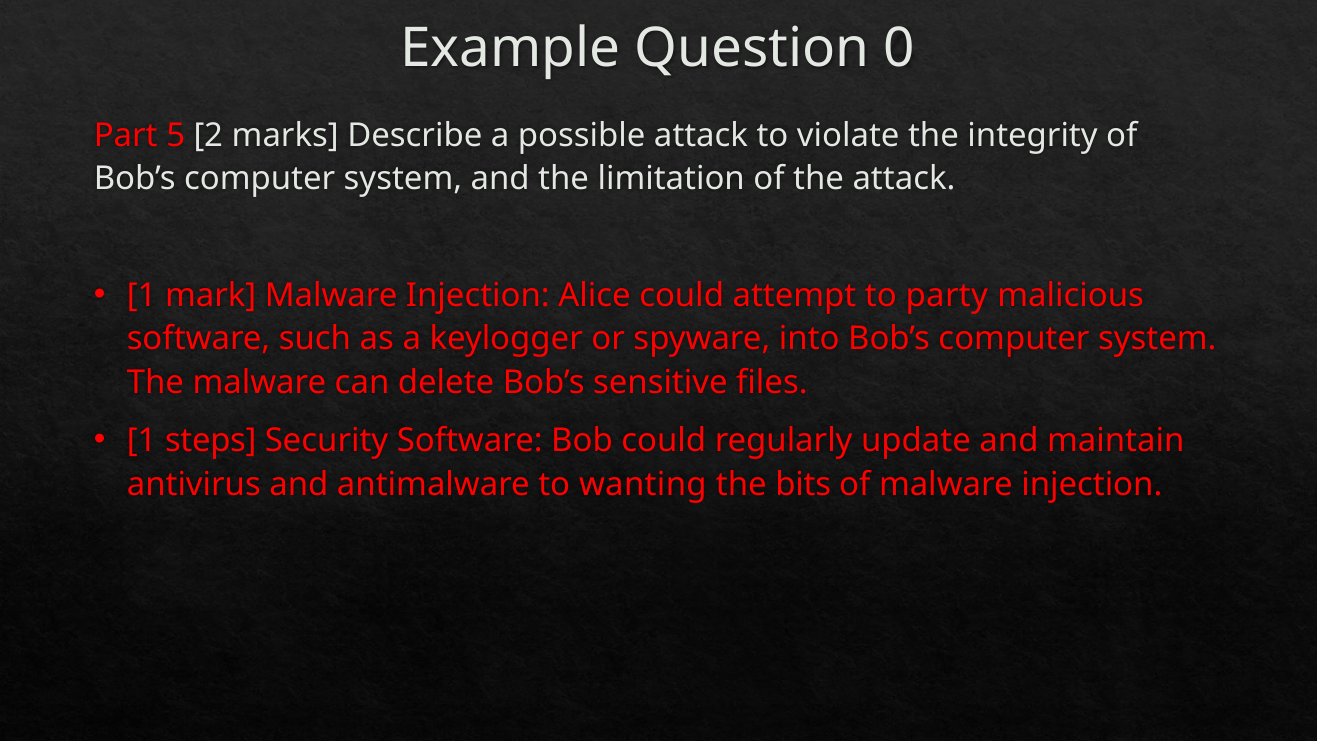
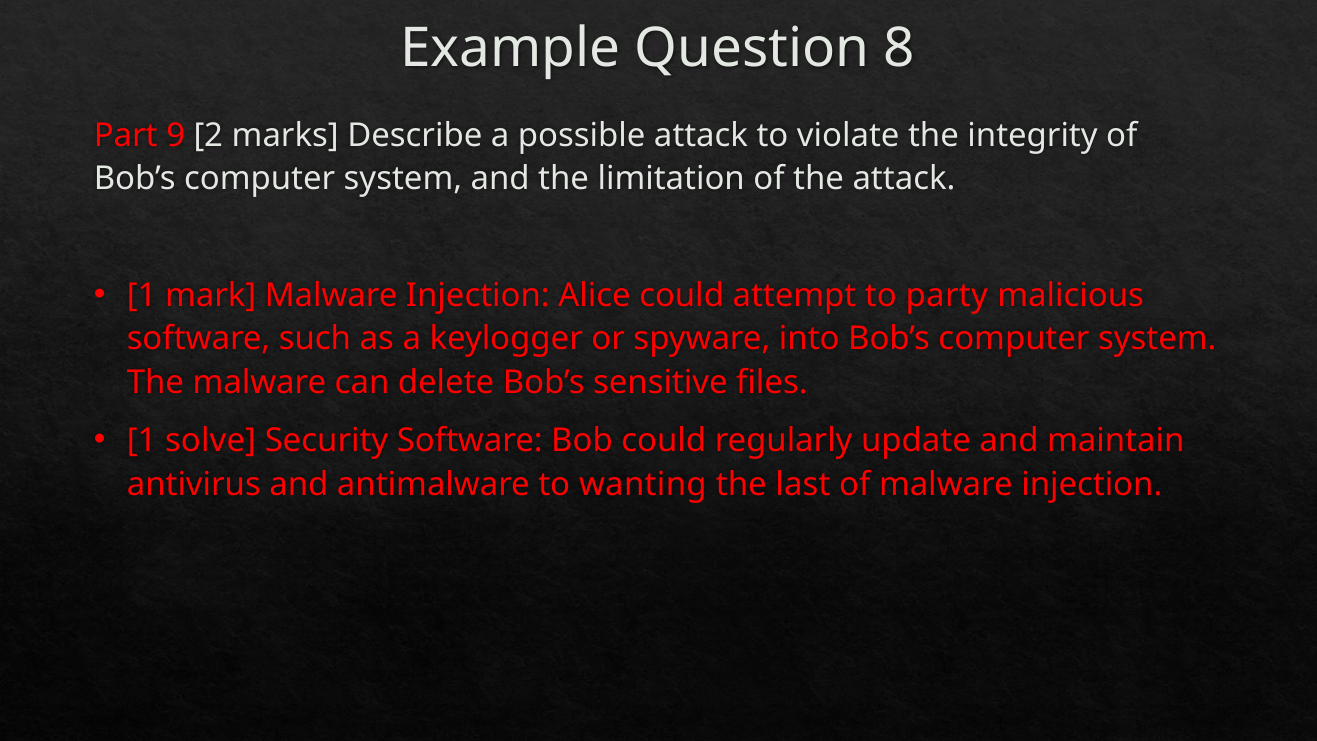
0: 0 -> 8 (899, 49)
5: 5 -> 9 (176, 136)
steps: steps -> solve (211, 441)
bits: bits -> last (803, 484)
